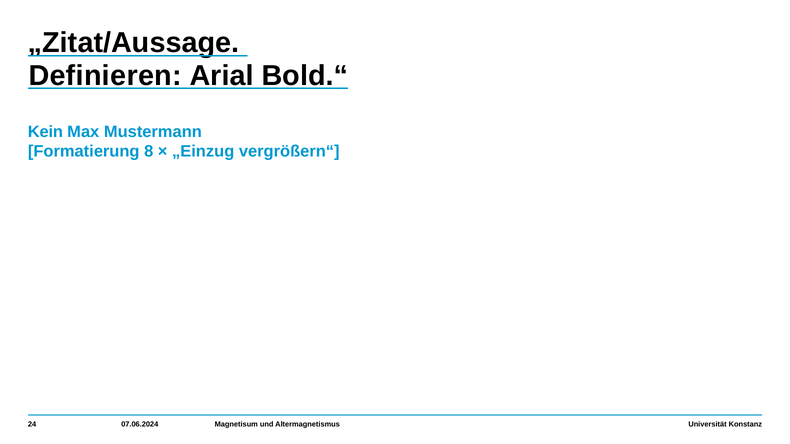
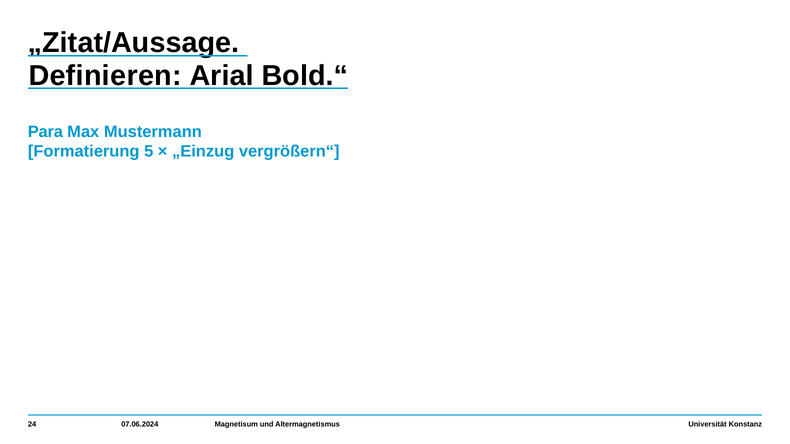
Kein: Kein -> Para (45, 132)
8: 8 -> 5 (149, 152)
